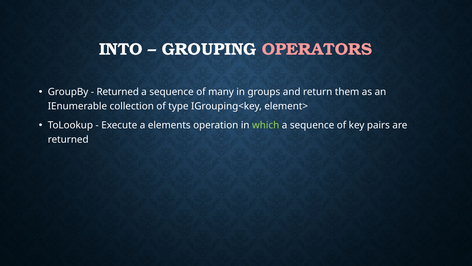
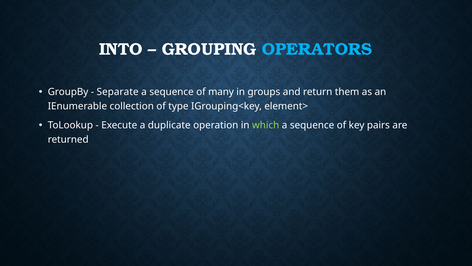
OPERATORS colour: pink -> light blue (317, 49)
Returned: Returned -> Separate (118, 92)
elements: elements -> duplicate (169, 125)
